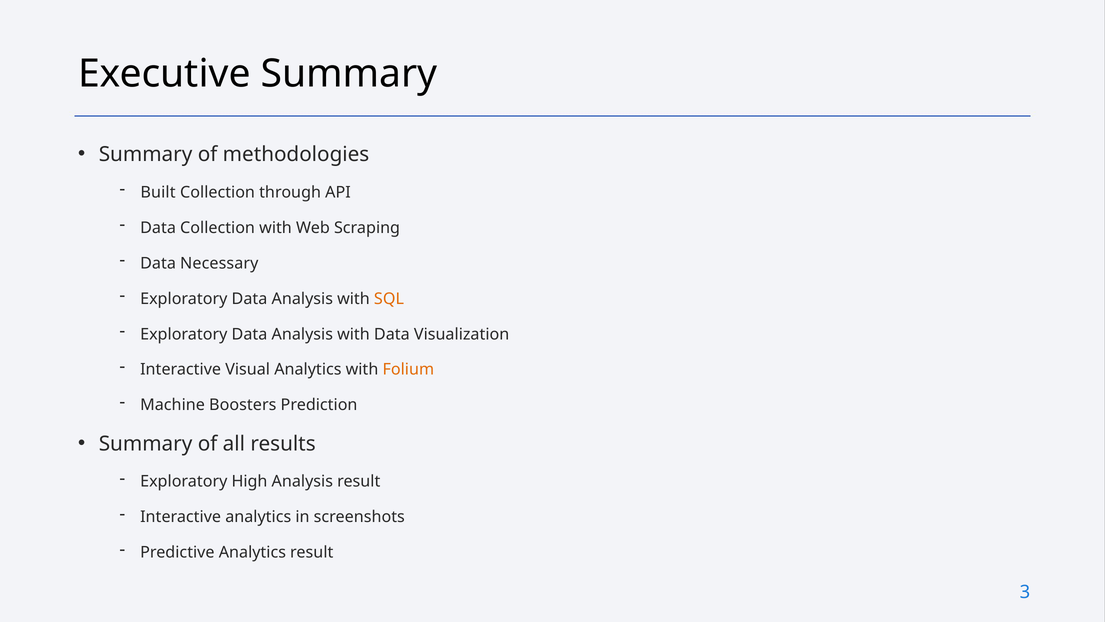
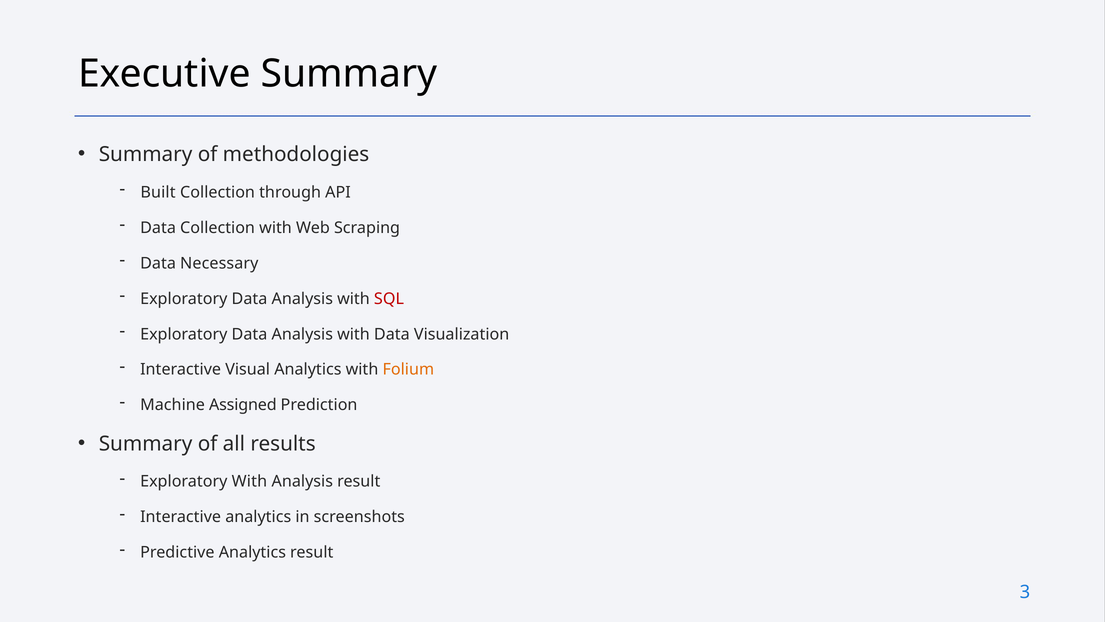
SQL colour: orange -> red (389, 298)
Boosters: Boosters -> Assigned (243, 405)
Exploratory High: High -> With (249, 481)
